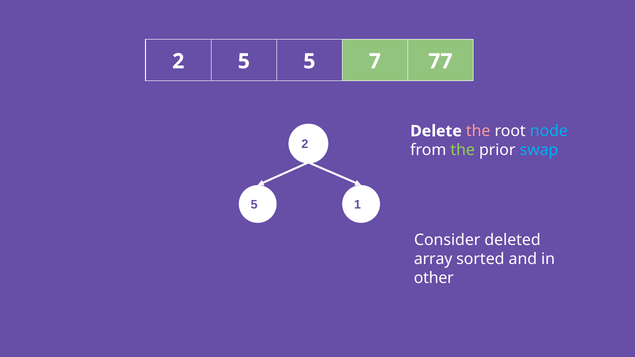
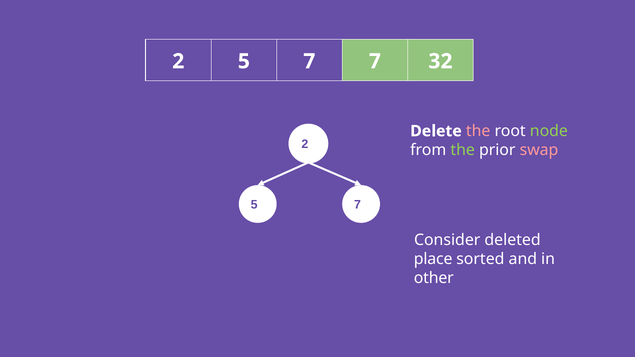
5: 5 -> 7 (309, 61)
77: 77 -> 32 (440, 61)
node colour: light blue -> light green (549, 131)
swap colour: light blue -> pink (539, 150)
1: 1 -> 7 (357, 205)
array: array -> place (433, 259)
